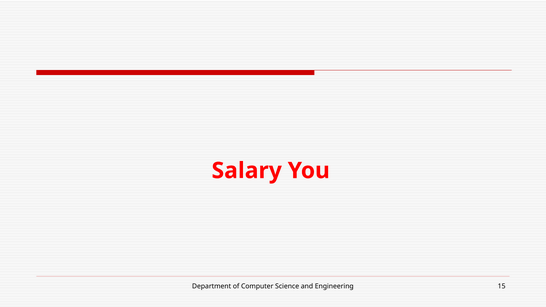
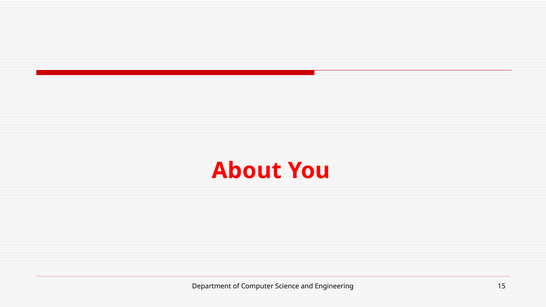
Salary: Salary -> About (247, 171)
